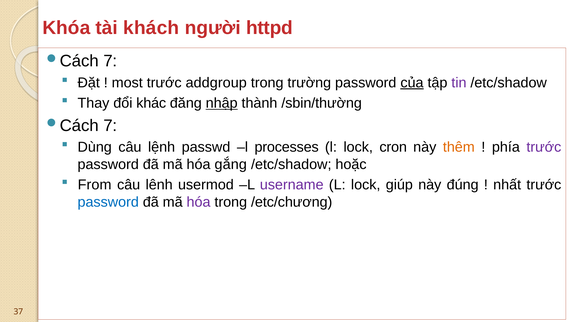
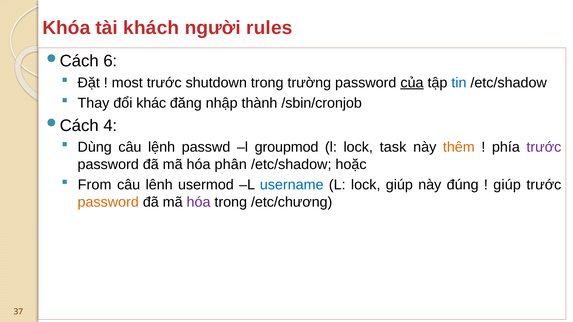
httpd: httpd -> rules (269, 28)
7: 7 -> 6 (110, 61)
addgroup: addgroup -> shutdown (216, 83)
tin colour: purple -> blue (459, 83)
nhập underline: present -> none (222, 103)
/sbin/thường: /sbin/thường -> /sbin/cronjob (322, 103)
7: 7 -> 4 (110, 126)
processes: processes -> groupmod (287, 147)
cron: cron -> task (393, 147)
gắng: gắng -> phân (231, 165)
username colour: purple -> blue (292, 185)
nhất: nhất -> giúp (507, 185)
password colour: blue -> orange (108, 202)
